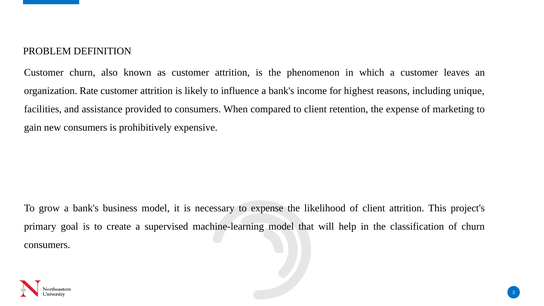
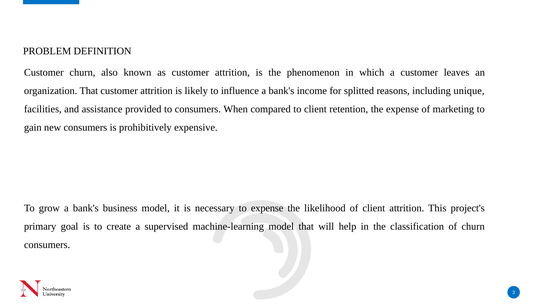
organization Rate: Rate -> That (89, 91)
highest: highest -> splitted (359, 91)
